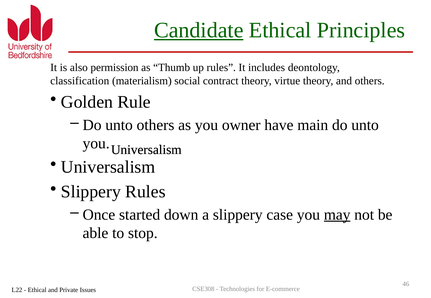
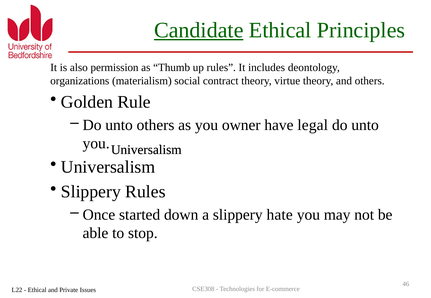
classification: classification -> organizations (80, 81)
main: main -> legal (313, 125)
case: case -> hate (280, 215)
may underline: present -> none (337, 215)
